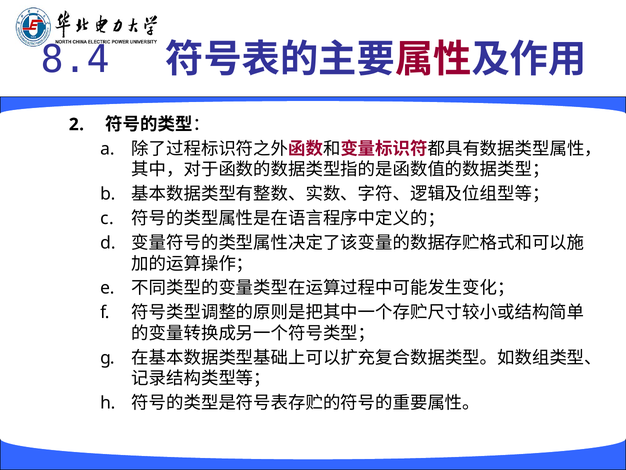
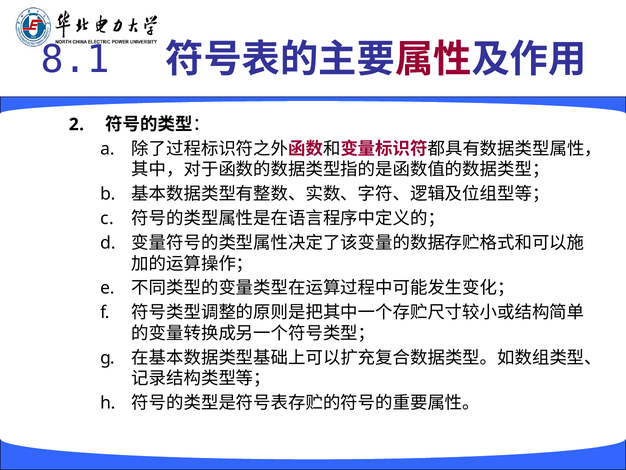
8.4: 8.4 -> 8.1 (75, 60)
